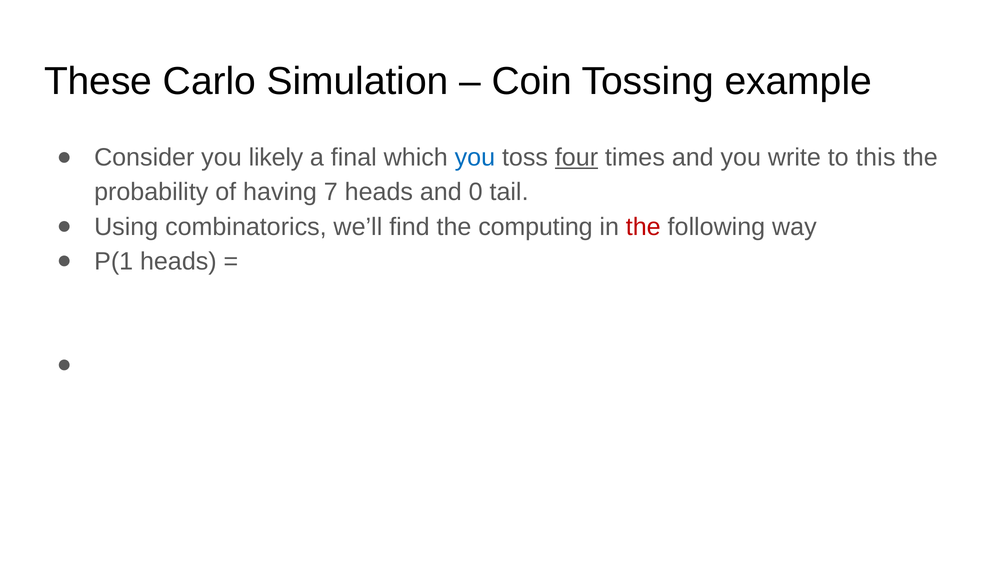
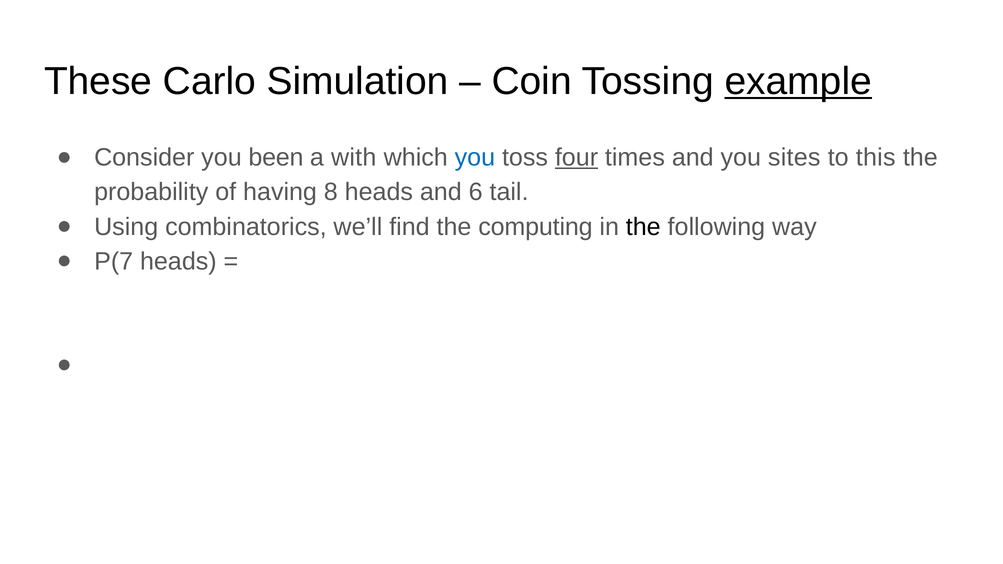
example underline: none -> present (798, 81)
likely: likely -> been (276, 158)
final: final -> with (354, 158)
write: write -> sites (794, 158)
7: 7 -> 8 (331, 192)
0: 0 -> 6 (476, 192)
the colour: red -> black (643, 227)
P(1: P(1 -> P(7 (114, 261)
